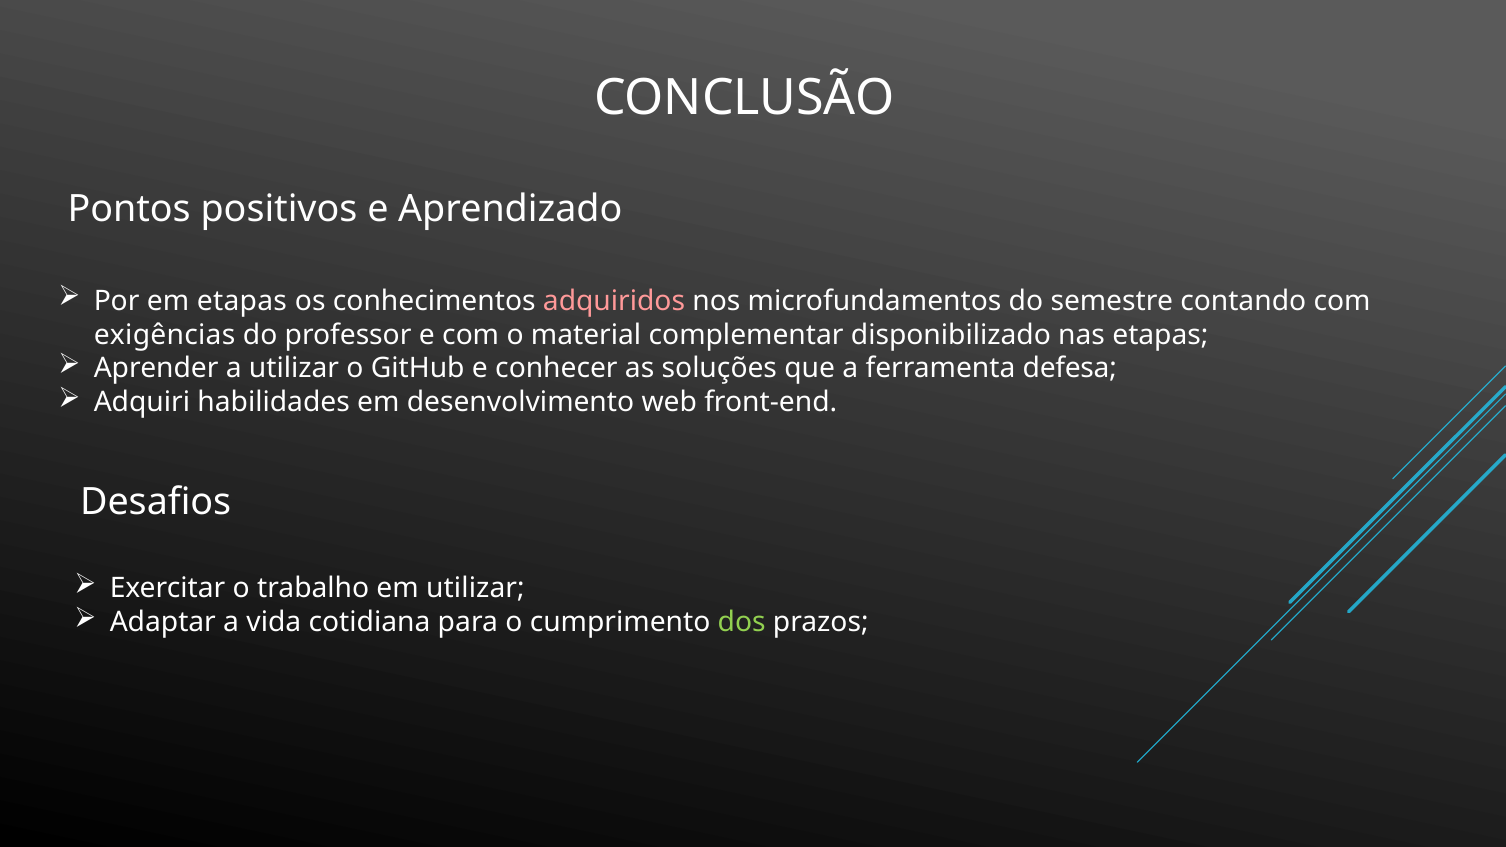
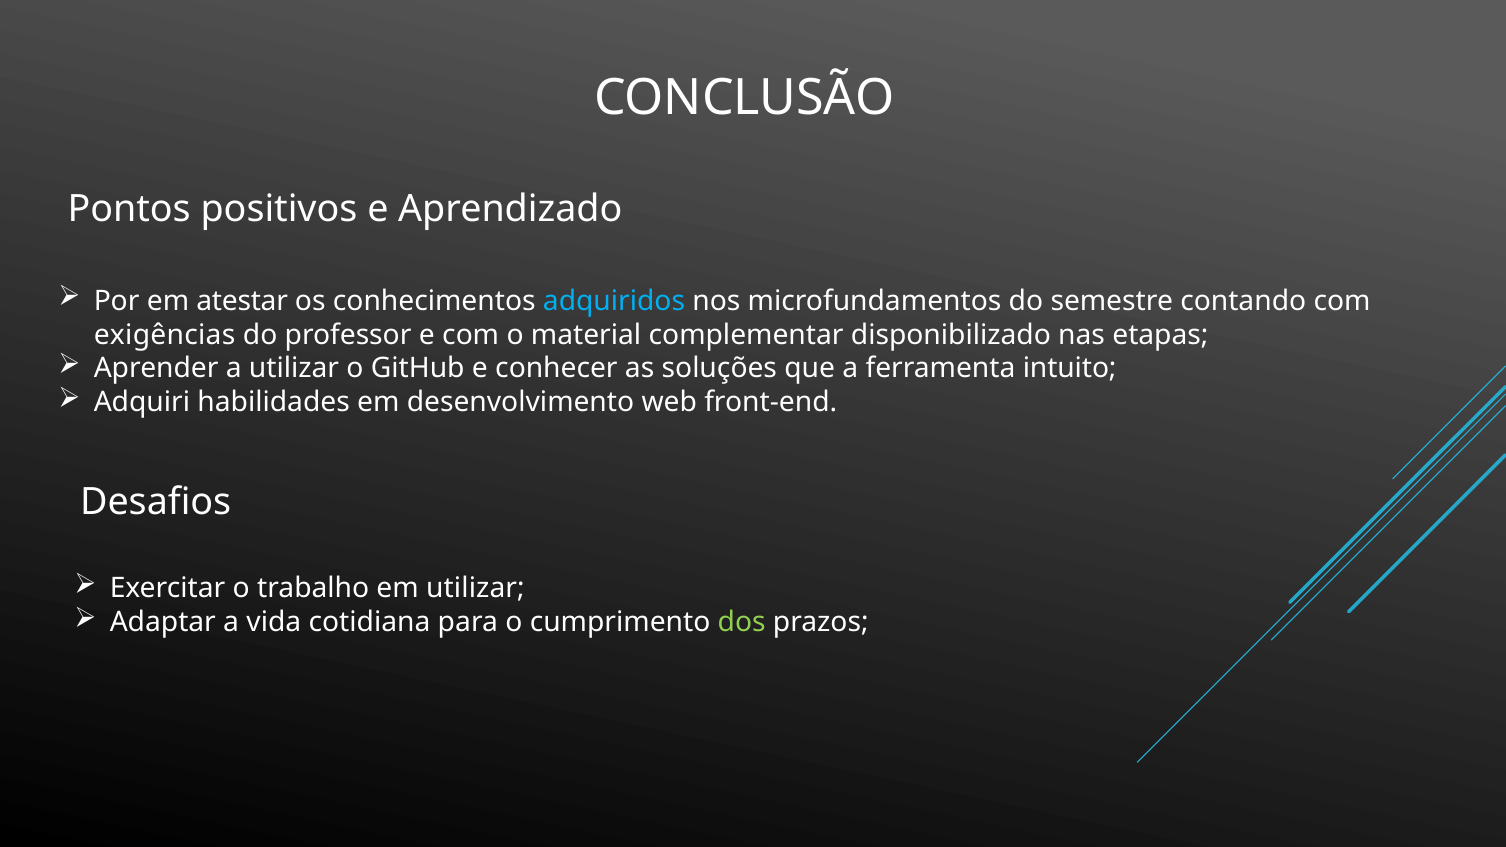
em etapas: etapas -> atestar (242, 301)
adquiridos colour: pink -> light blue (614, 301)
defesa: defesa -> intuito (1070, 369)
